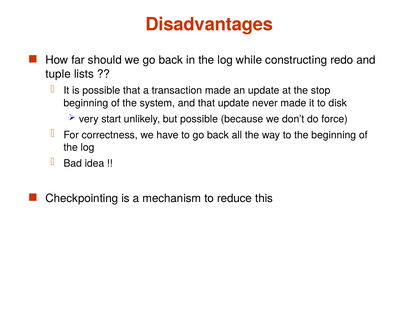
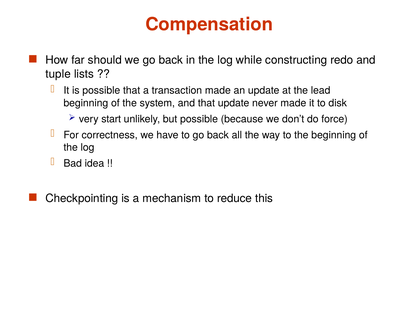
Disadvantages: Disadvantages -> Compensation (209, 24)
stop: stop -> lead (321, 90)
